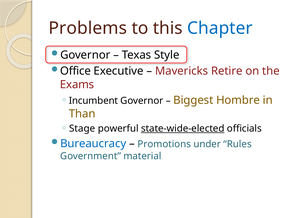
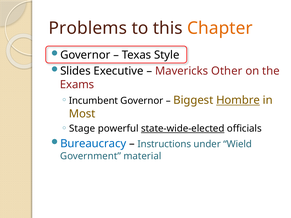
Chapter colour: blue -> orange (220, 28)
Office: Office -> Slides (75, 71)
Retire: Retire -> Other (227, 71)
Hombre underline: none -> present (238, 100)
Than: Than -> Most (82, 114)
Promotions: Promotions -> Instructions (164, 144)
Rules: Rules -> Wield (238, 144)
